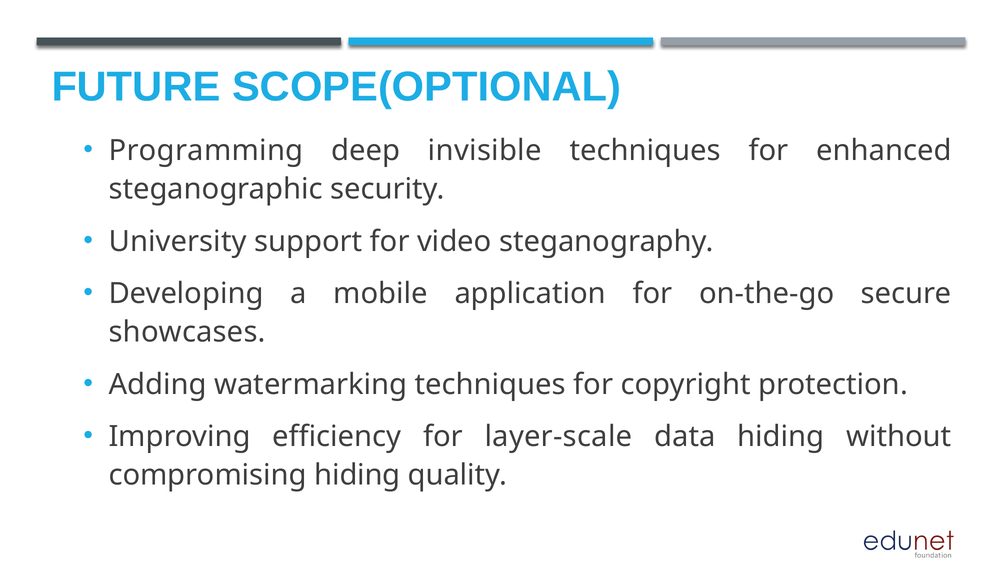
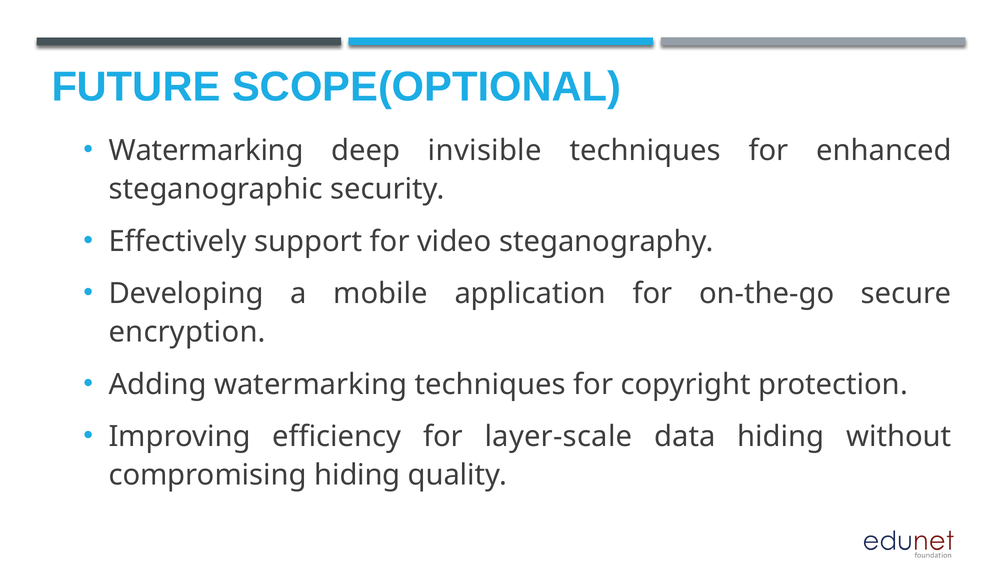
Programming: Programming -> Watermarking (206, 150)
University: University -> Effectively (178, 241)
showcases: showcases -> encryption (187, 332)
